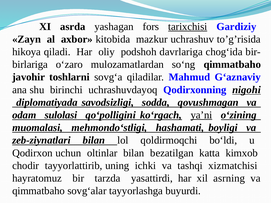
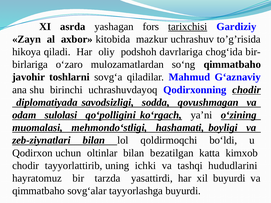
Qodirxonning nigohi: nigohi -> chodir (247, 90)
ya’ni underline: present -> none (201, 115)
хizmatchisi: хizmatchisi -> hududlarini (233, 166)
xil asrning: asrning -> buyurdi (229, 178)
